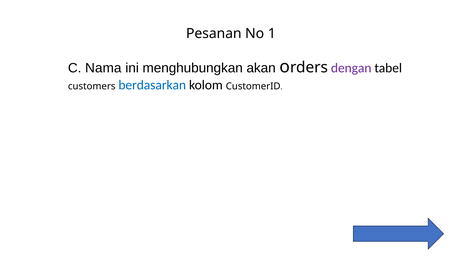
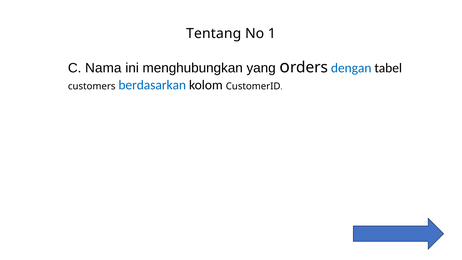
Pesanan: Pesanan -> Tentang (214, 34)
akan: akan -> yang (261, 68)
dengan colour: purple -> blue (351, 68)
